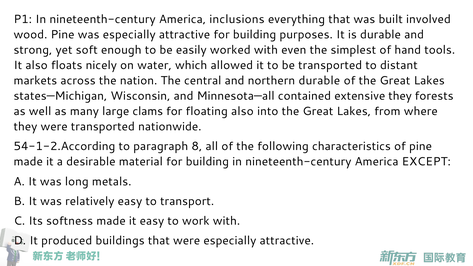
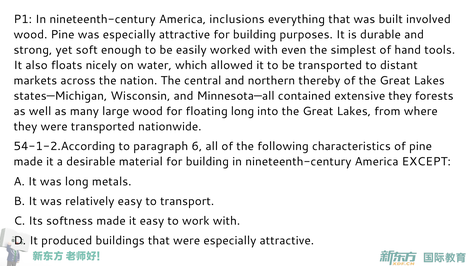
northern durable: durable -> thereby (319, 81)
large clams: clams -> wood (148, 111)
floating also: also -> long (243, 111)
8: 8 -> 6 (197, 146)
